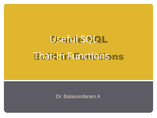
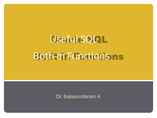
That-in: That-in -> Both-in (49, 56)
